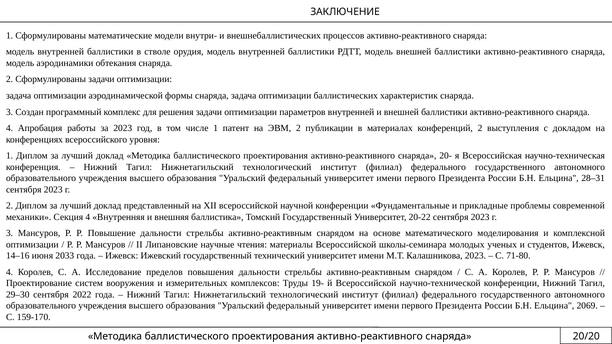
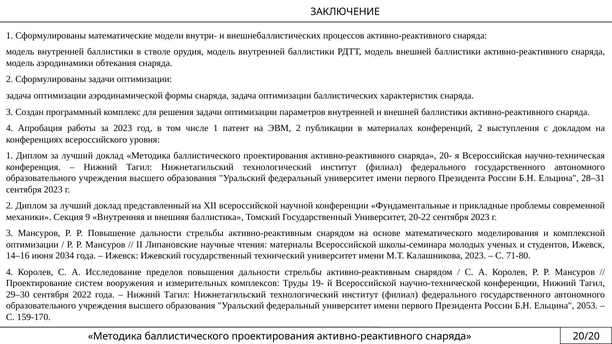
Секция 4: 4 -> 9 (88, 217)
2033: 2033 -> 2034 (65, 256)
2069: 2069 -> 2053 (587, 306)
